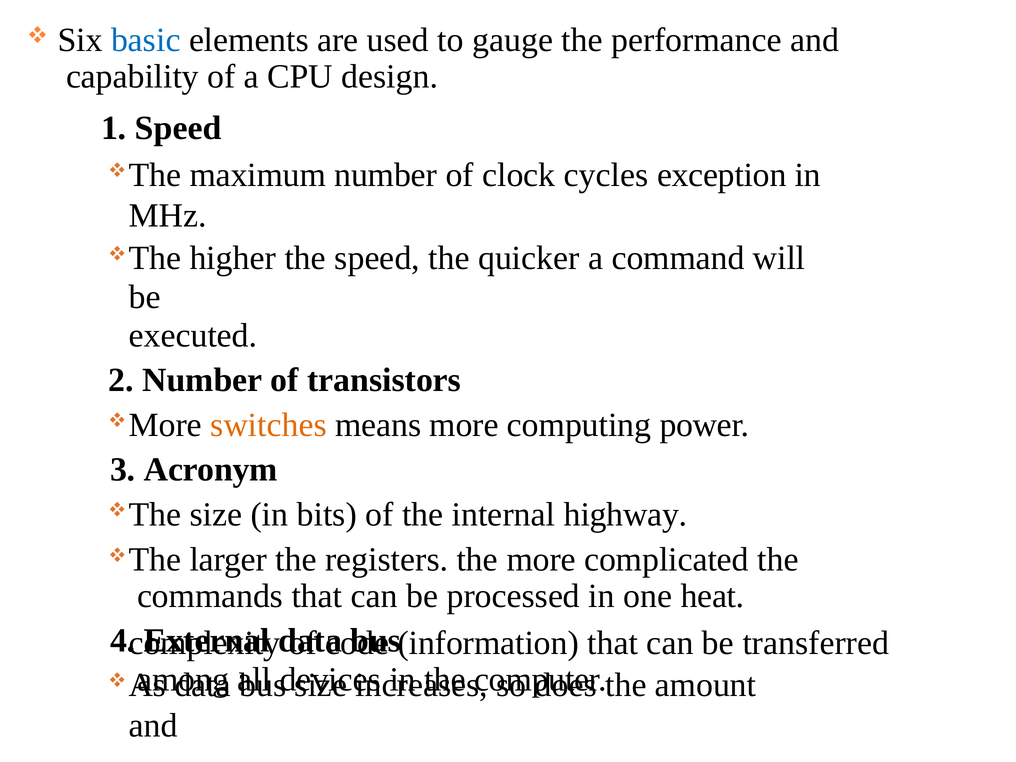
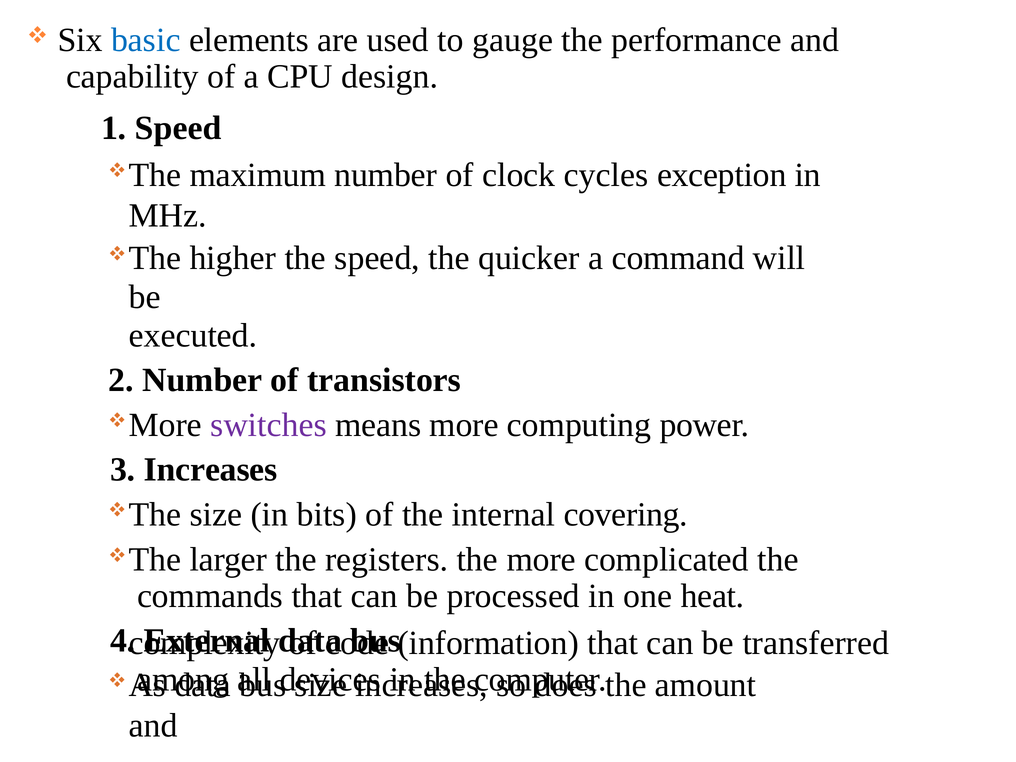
switches colour: orange -> purple (269, 425)
3 Acronym: Acronym -> Increases (211, 470)
highway: highway -> covering (626, 514)
